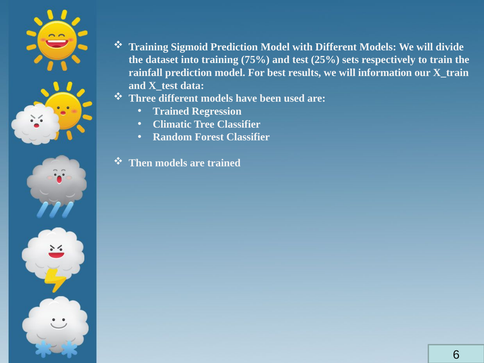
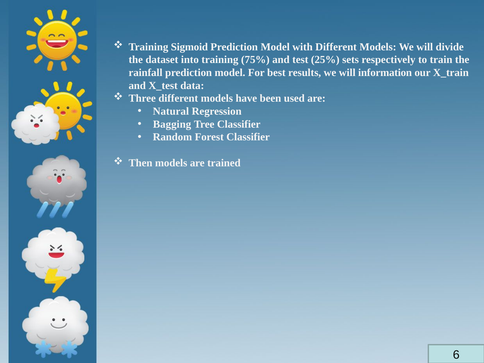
Trained: Trained -> Natural (171, 111)
Climatic: Climatic -> Bagging (172, 124)
